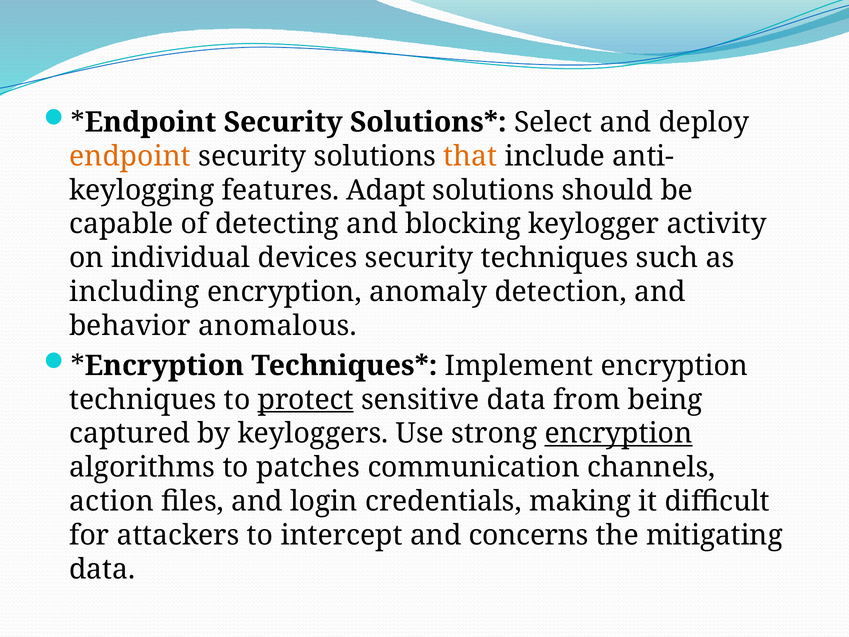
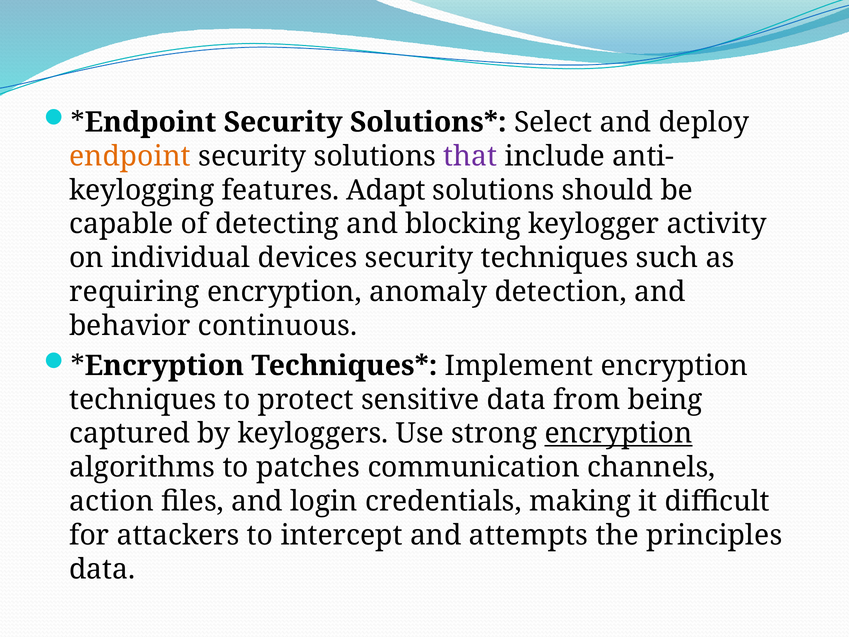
that colour: orange -> purple (470, 156)
including: including -> requiring (134, 292)
anomalous: anomalous -> continuous (278, 326)
protect underline: present -> none (306, 400)
concerns: concerns -> attempts (528, 535)
mitigating: mitigating -> principles (714, 535)
